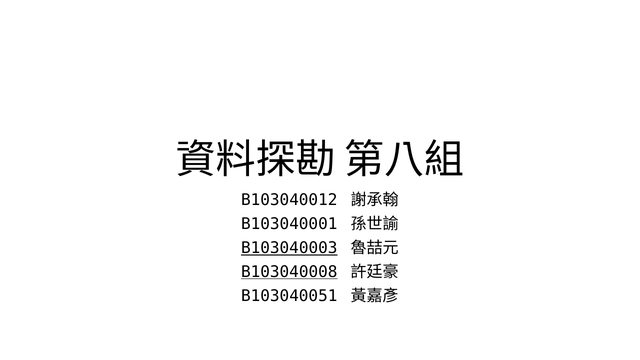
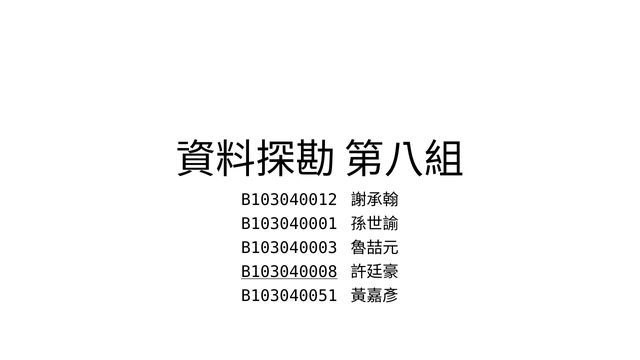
B103040003 underline: present -> none (289, 248)
